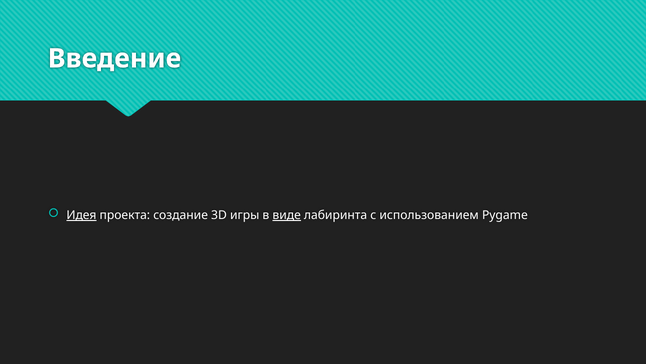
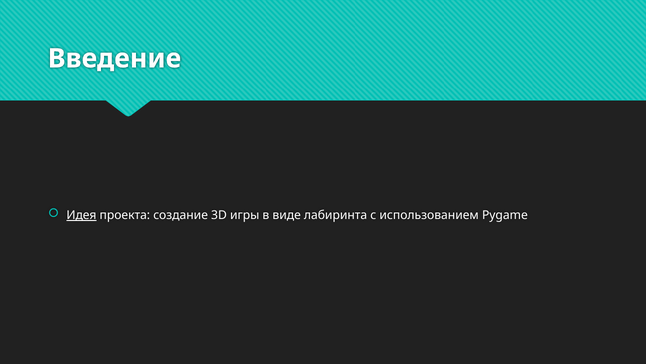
виде underline: present -> none (287, 215)
